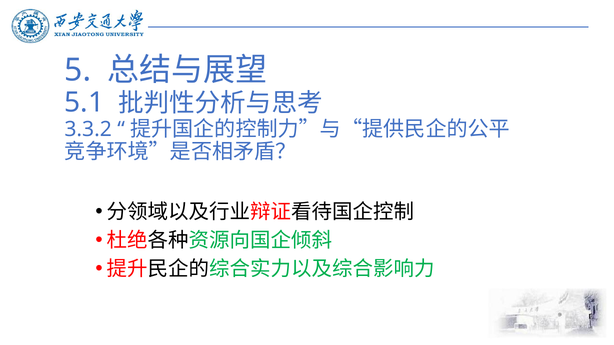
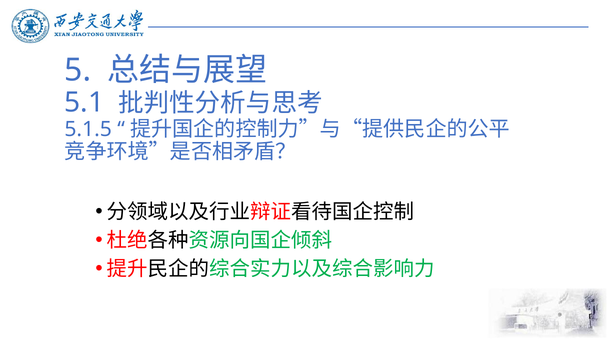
3.3.2: 3.3.2 -> 5.1.5 (88, 129)
